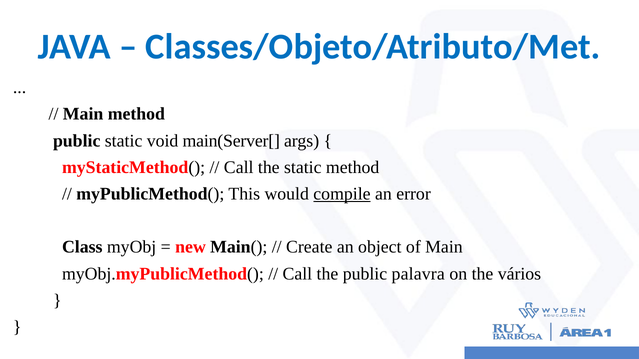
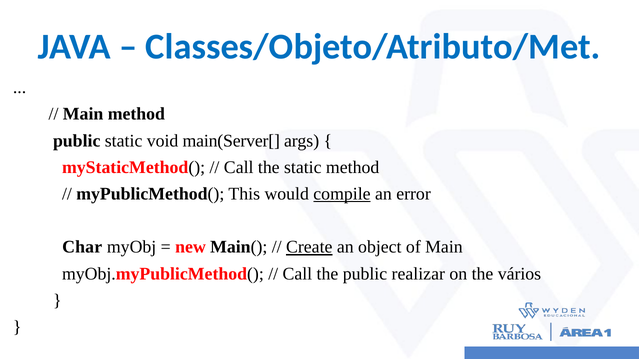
Class: Class -> Char (82, 247)
Create underline: none -> present (309, 247)
palavra: palavra -> realizar (418, 274)
